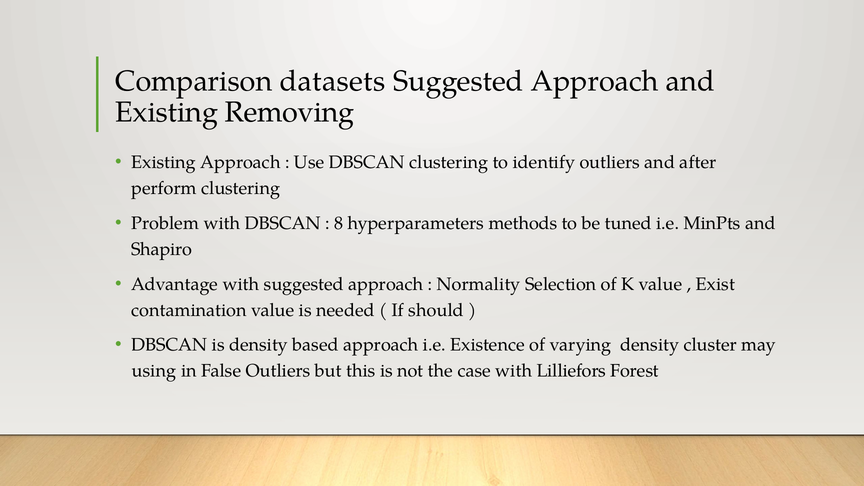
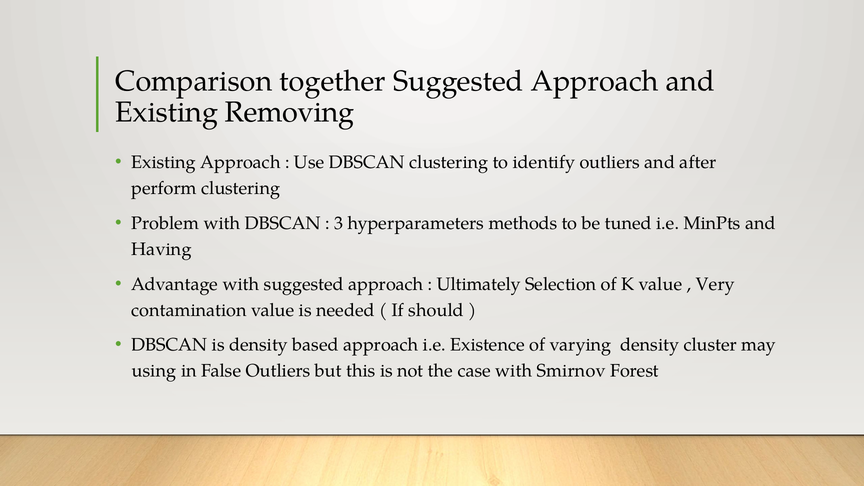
datasets: datasets -> together (333, 81)
8: 8 -> 3 (339, 223)
Shapiro: Shapiro -> Having (161, 249)
Normality: Normality -> Ultimately (479, 284)
Exist: Exist -> Very (715, 284)
Lilliefors: Lilliefors -> Smirnov (571, 371)
